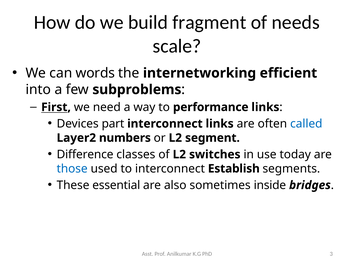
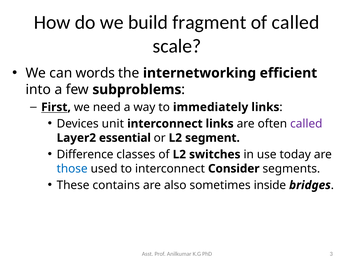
of needs: needs -> called (296, 22)
performance: performance -> immediately (211, 107)
part: part -> unit (113, 123)
called colour: blue -> purple (306, 123)
numbers: numbers -> essential (125, 138)
Establish: Establish -> Consider (234, 168)
essential: essential -> contains (116, 185)
